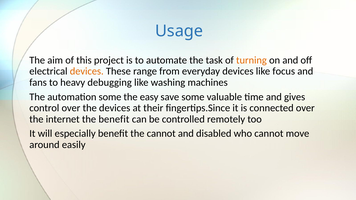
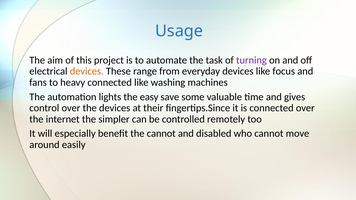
turning colour: orange -> purple (251, 60)
heavy debugging: debugging -> connected (110, 83)
automation some: some -> lights (110, 97)
the benefit: benefit -> simpler (114, 119)
